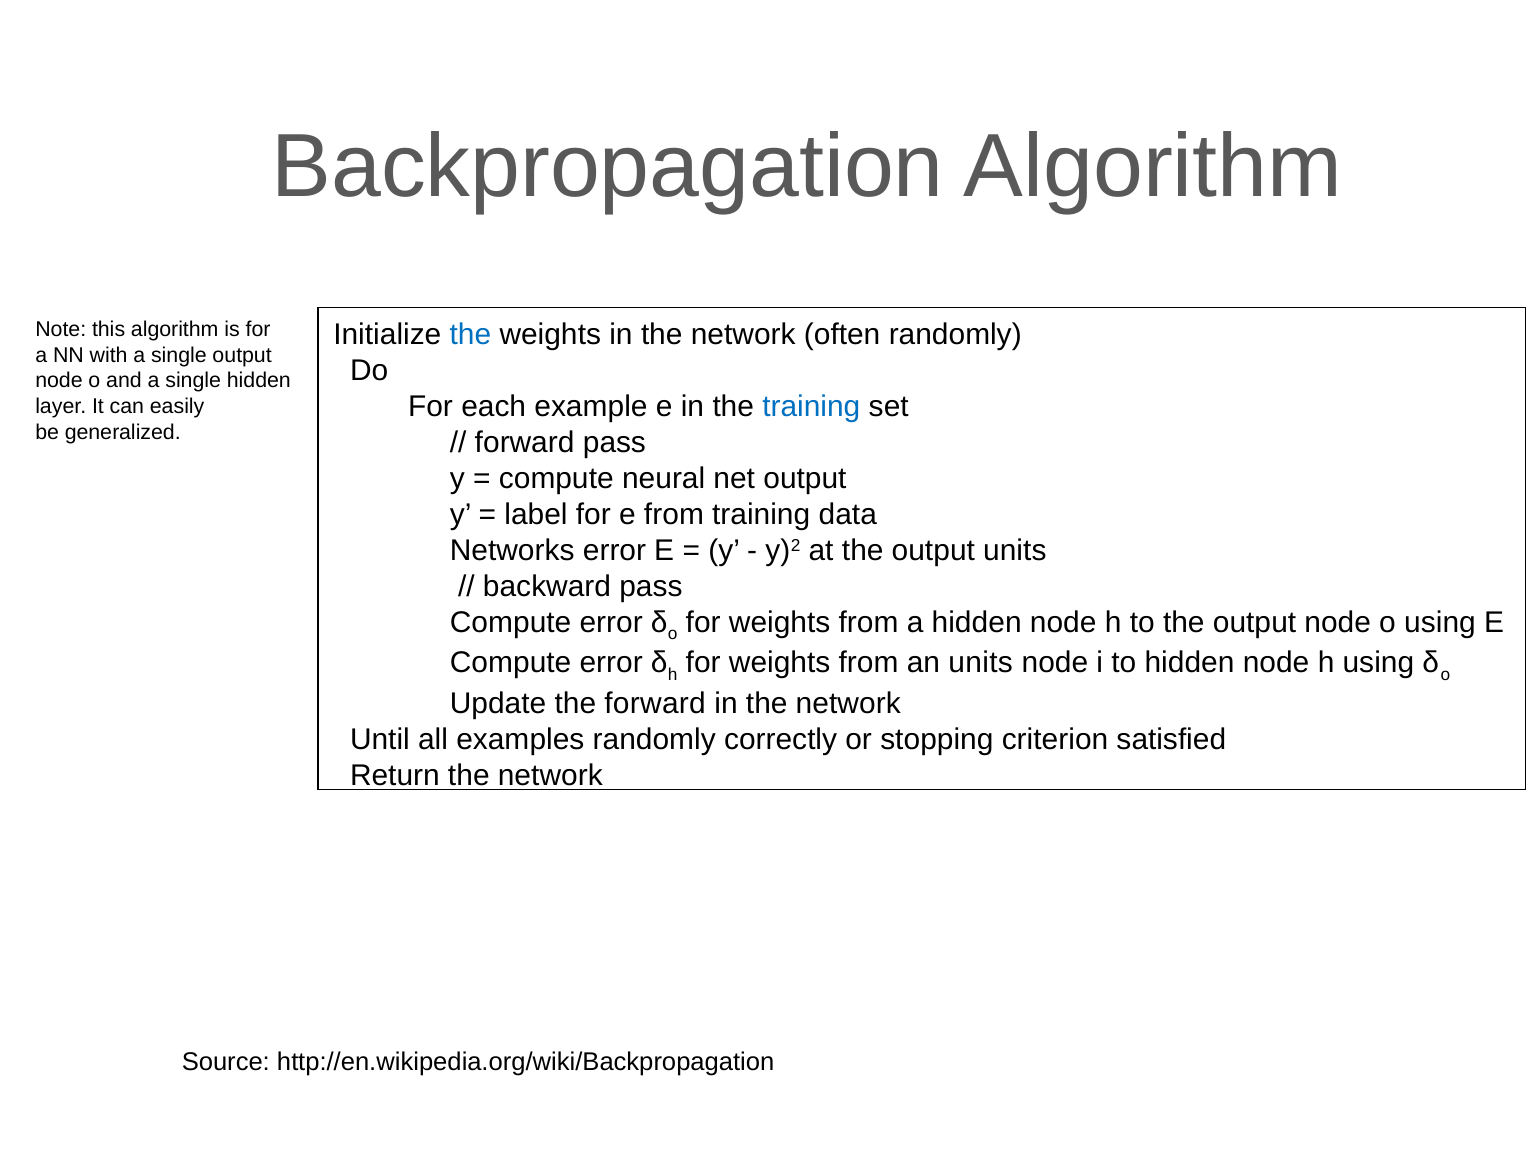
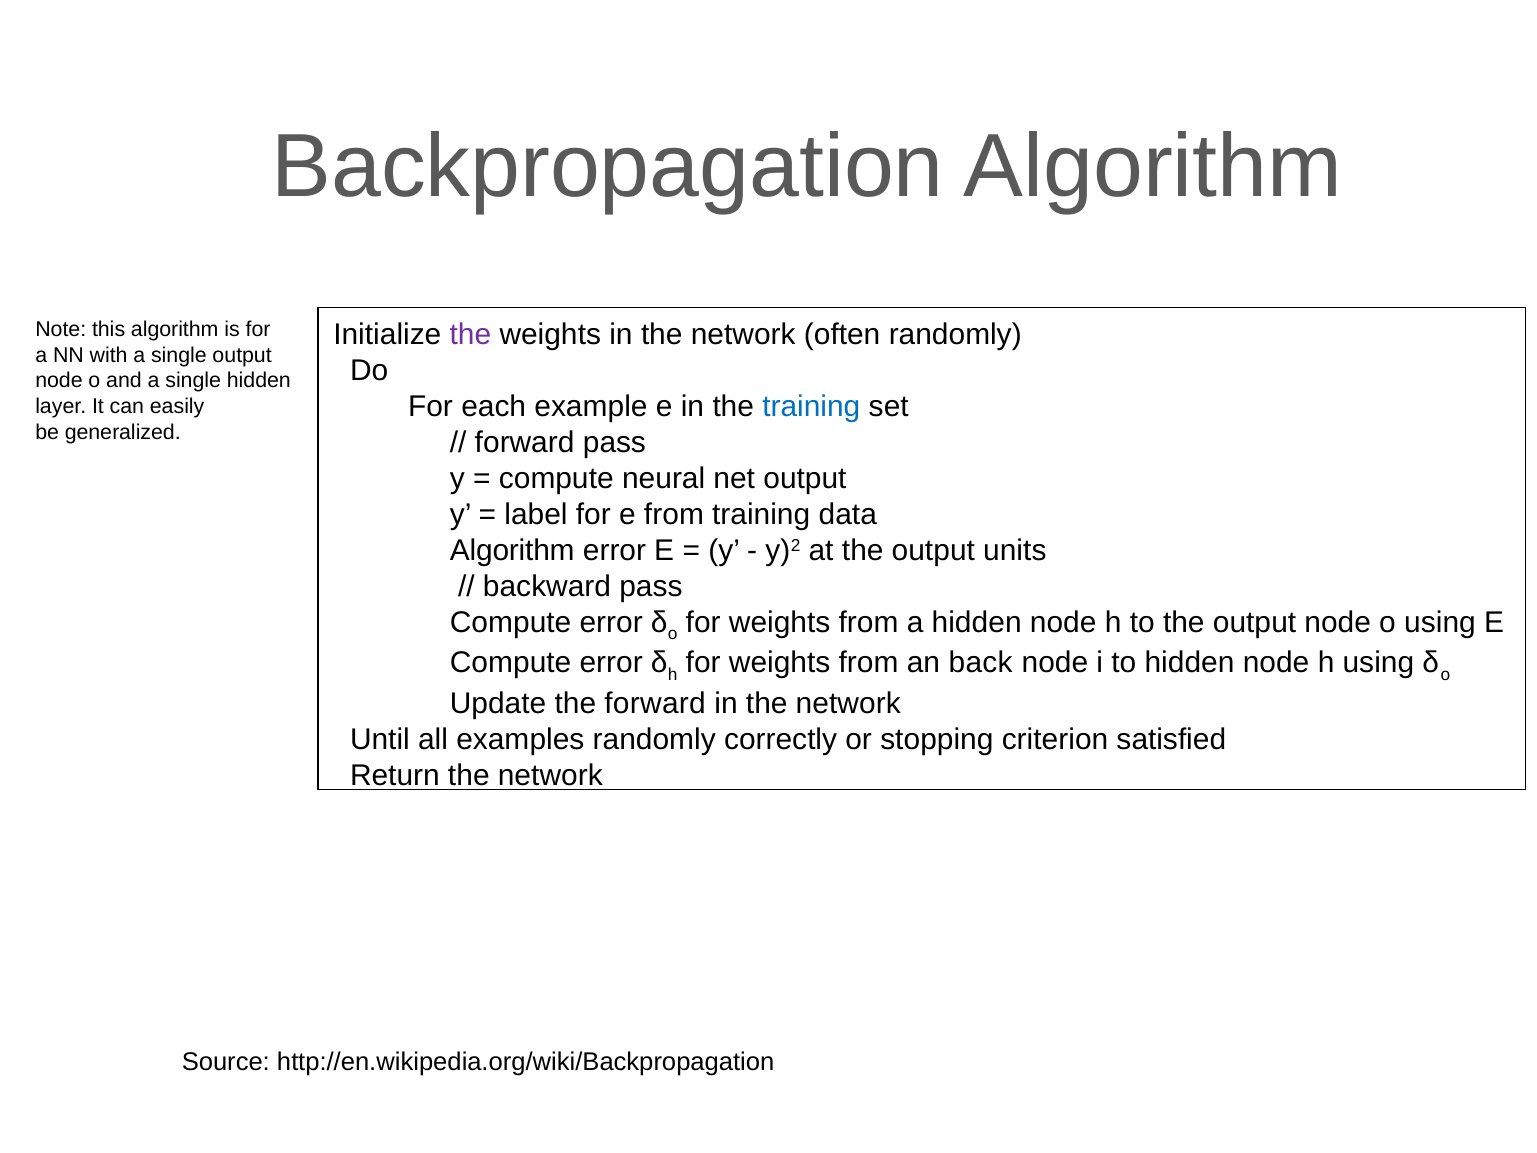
the colour: blue -> purple (470, 335)
Networks: Networks -> Algorithm (512, 550)
an units: units -> back (981, 663)
